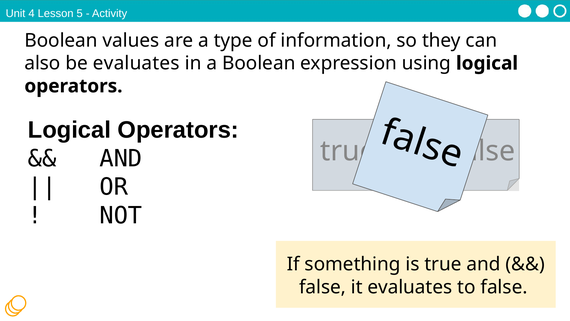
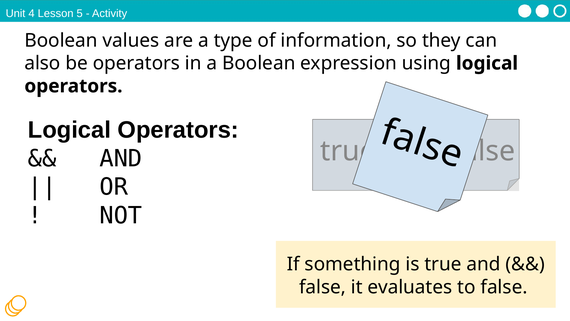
be evaluates: evaluates -> operators (136, 63)
